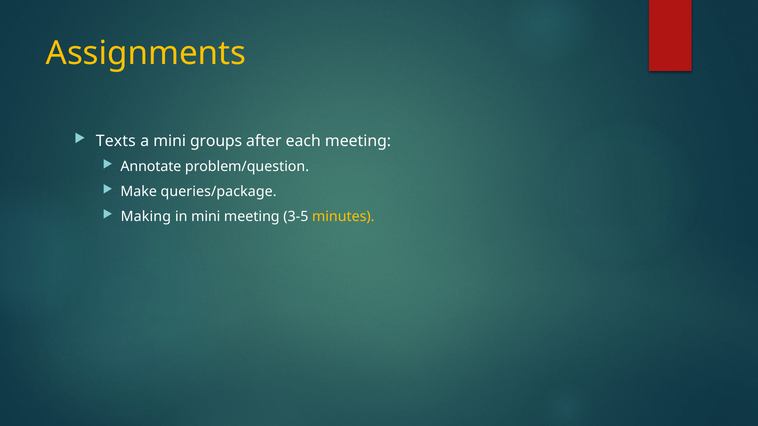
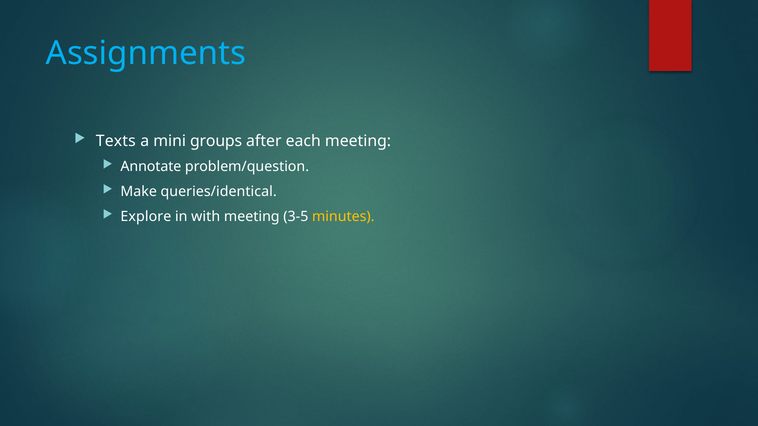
Assignments colour: yellow -> light blue (146, 53)
queries/package: queries/package -> queries/identical (219, 192)
Making: Making -> Explore (146, 217)
in mini: mini -> with (206, 217)
